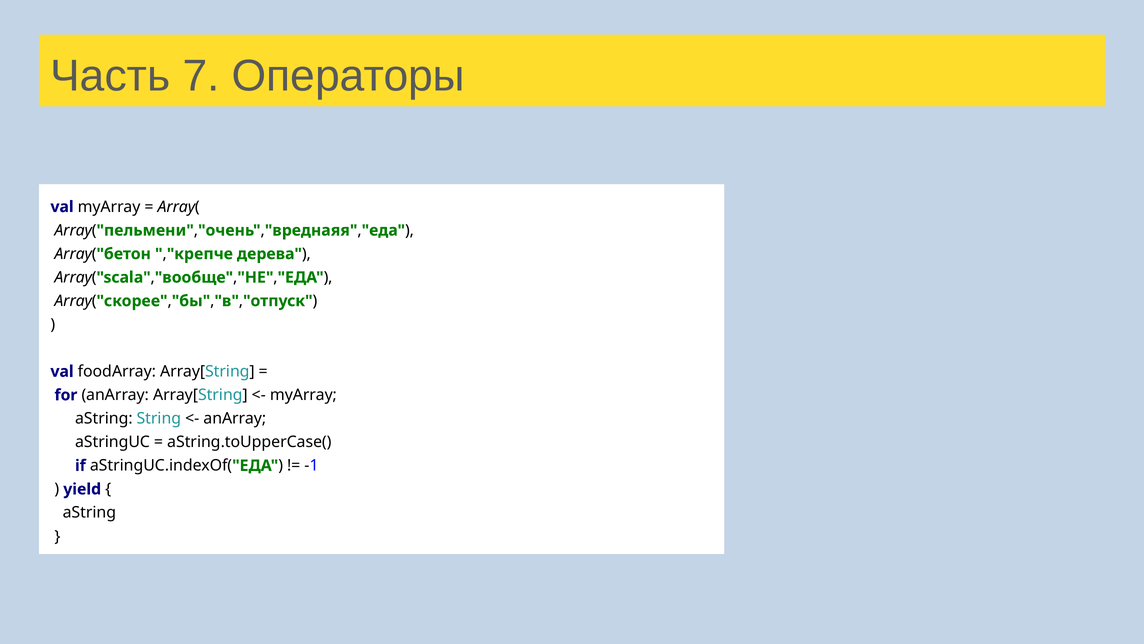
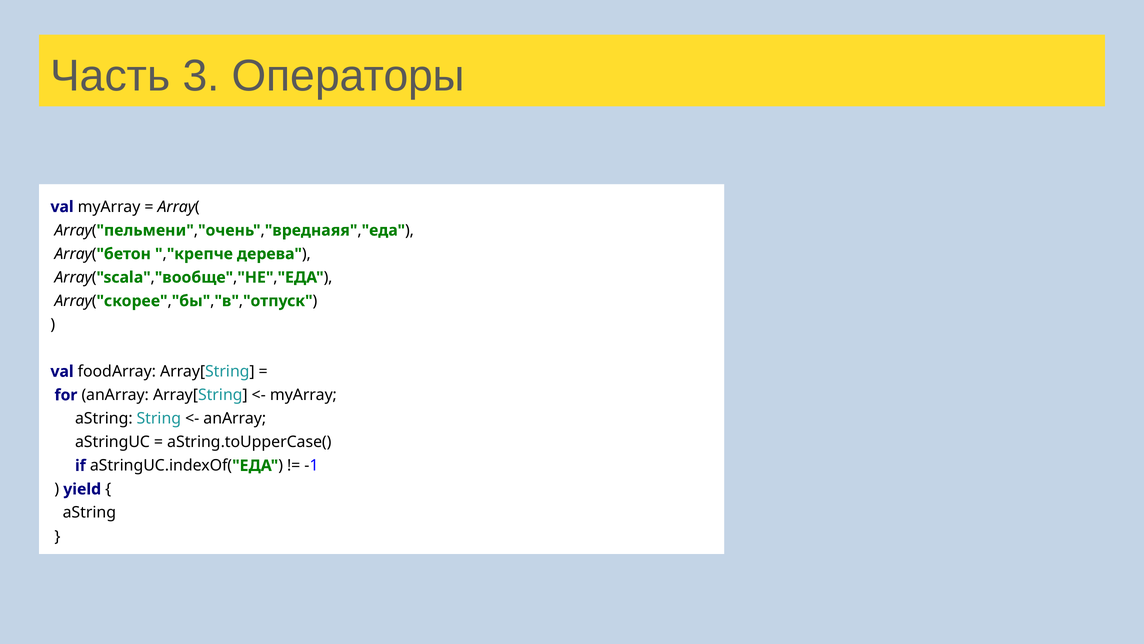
7: 7 -> 3 (201, 76)
